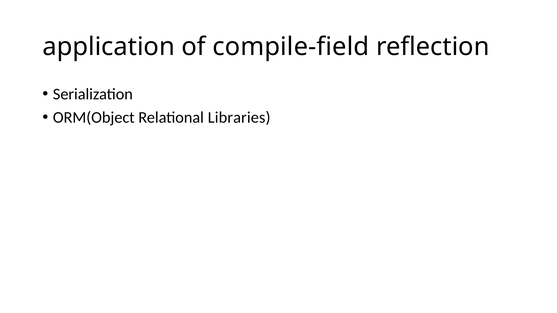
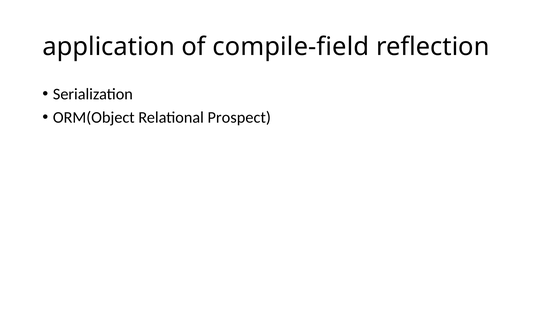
Libraries: Libraries -> Prospect (239, 118)
